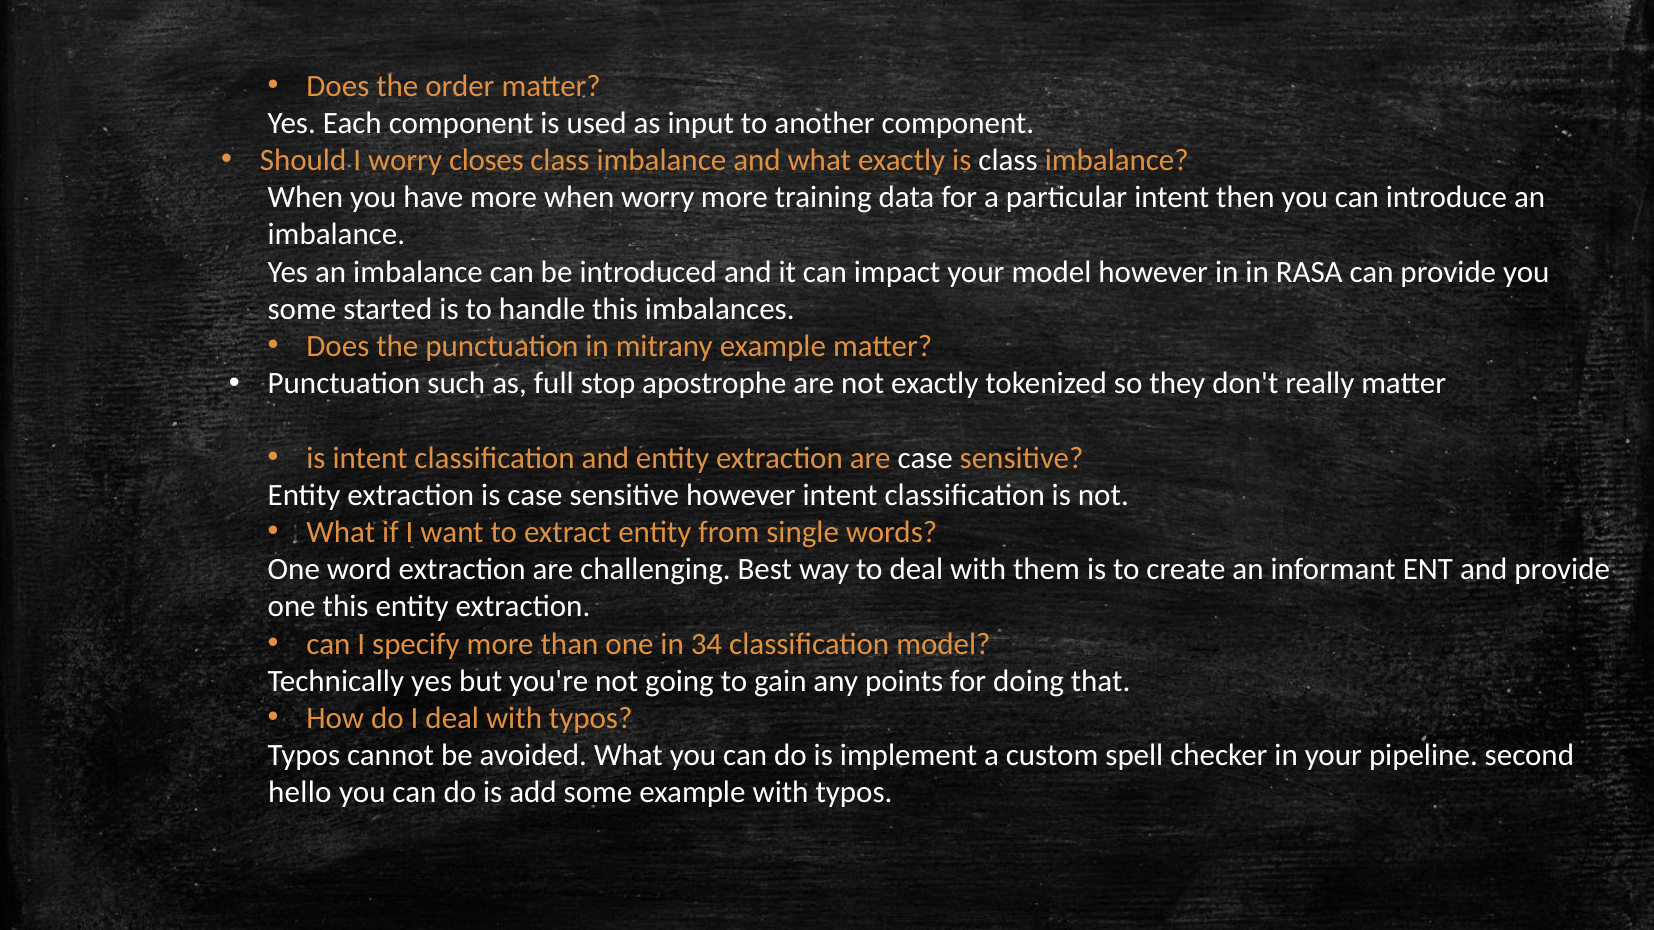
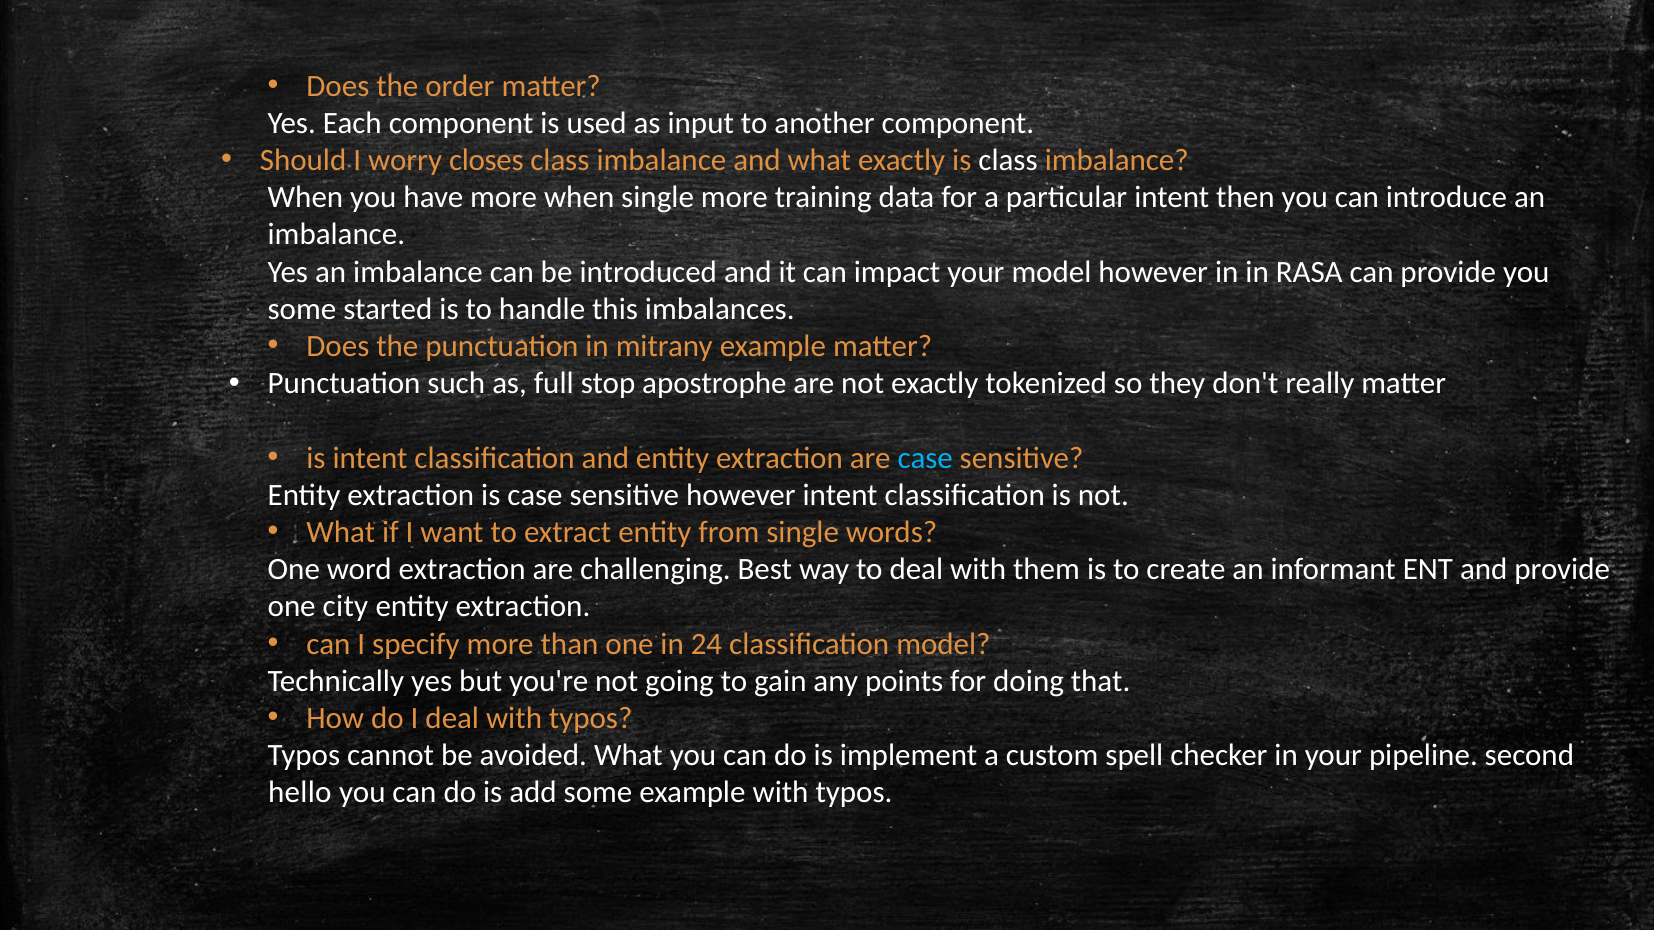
when worry: worry -> single (658, 198)
case colour: white -> light blue (925, 458)
one this: this -> city (345, 607)
34: 34 -> 24 (706, 644)
